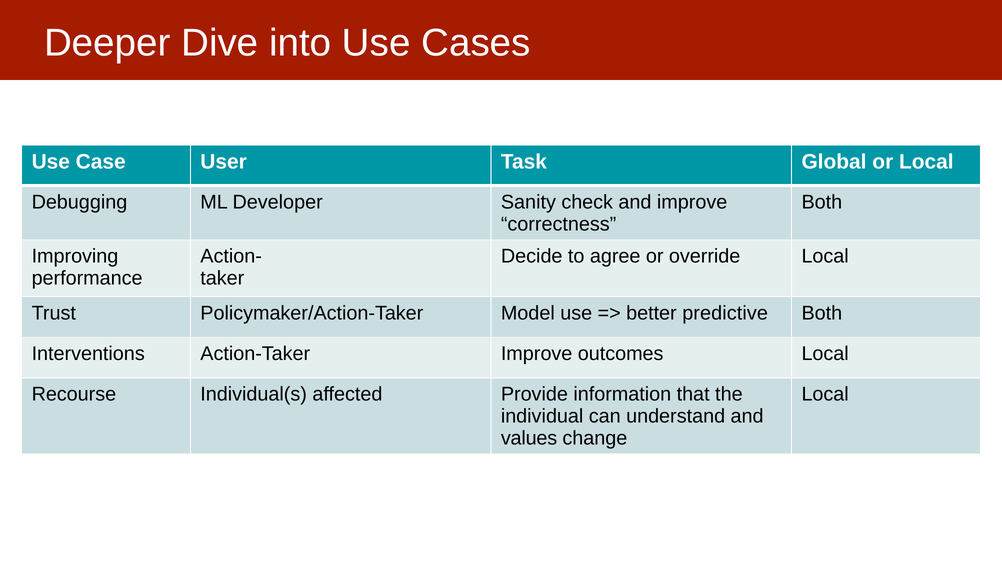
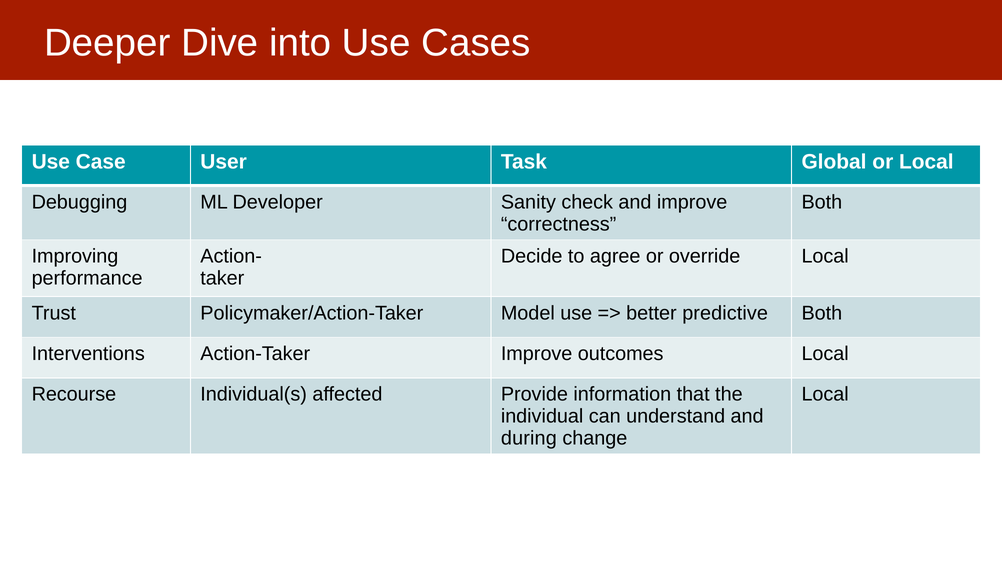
values: values -> during (529, 438)
